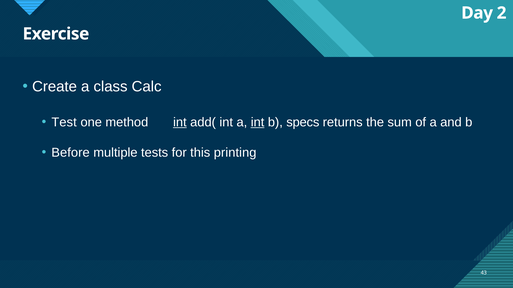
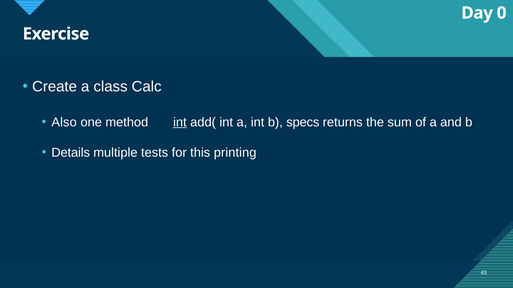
2: 2 -> 0 (502, 13)
Test: Test -> Also (64, 122)
int underline: present -> none (258, 122)
Before: Before -> Details (71, 153)
